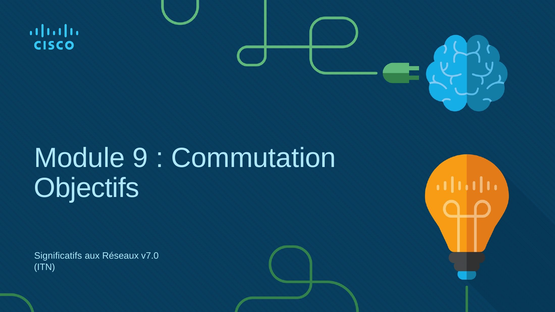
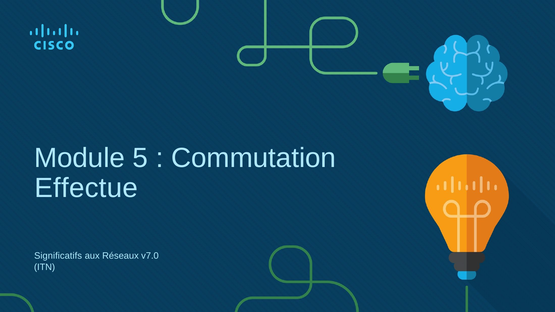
9: 9 -> 5 (140, 158)
Objectifs: Objectifs -> Effectue (86, 188)
